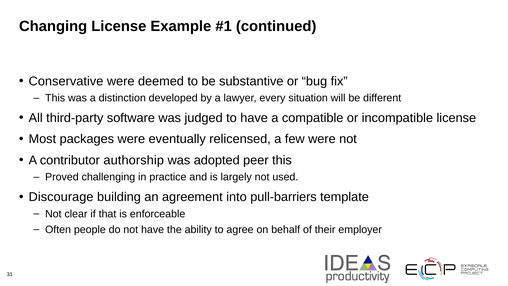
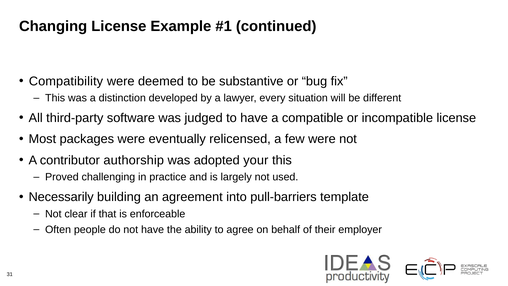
Conservative: Conservative -> Compatibility (66, 81)
peer: peer -> your (256, 160)
Discourage: Discourage -> Necessarily (61, 197)
